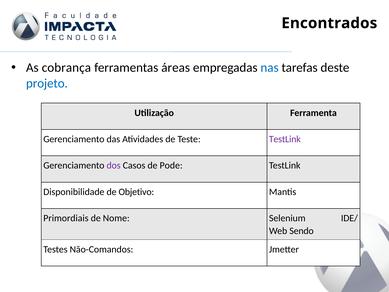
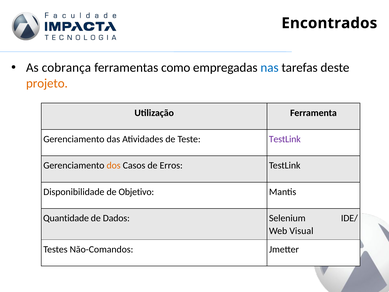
áreas: áreas -> como (176, 68)
projeto colour: blue -> orange (47, 83)
dos colour: purple -> orange (114, 165)
Pode: Pode -> Erros (171, 165)
Primordiais: Primordiais -> Quantidade (66, 218)
Nome: Nome -> Dados (116, 218)
Sendo: Sendo -> Visual (301, 231)
